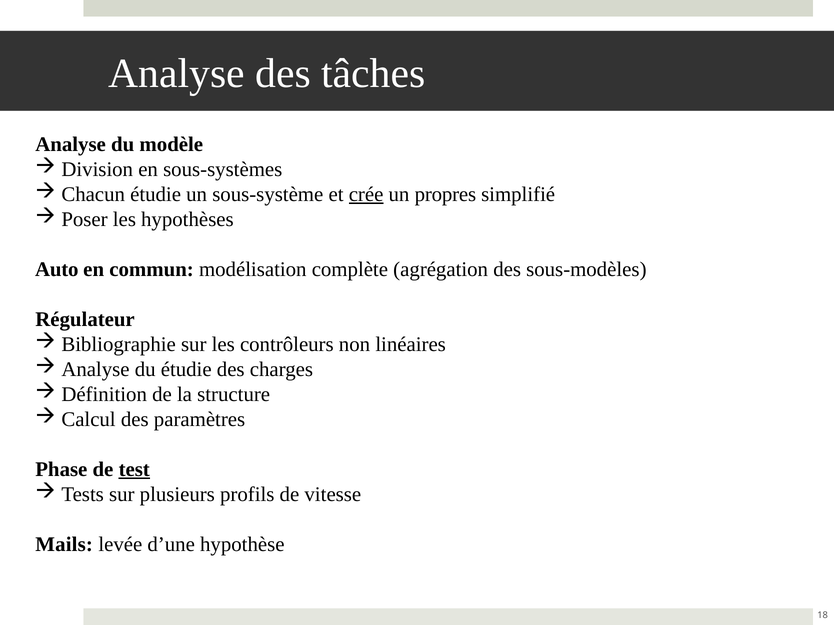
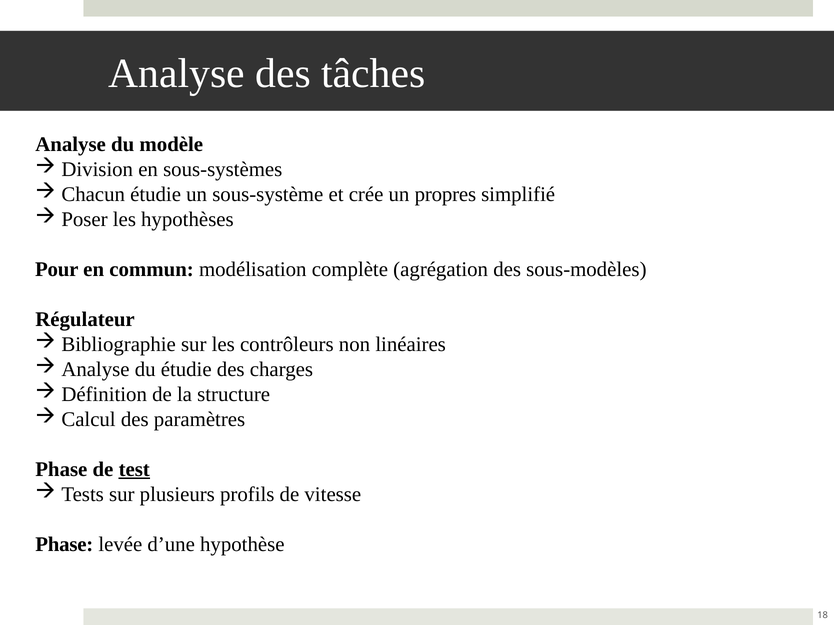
crée underline: present -> none (366, 194)
Auto: Auto -> Pour (57, 269)
Mails: Mails -> Phase (64, 545)
